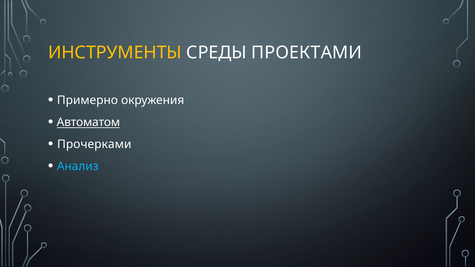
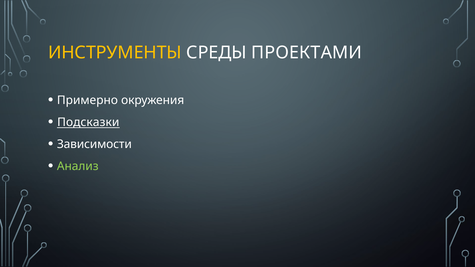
Автоматом: Автоматом -> Подсказки (88, 122)
Прочерками: Прочерками -> Зависимости (94, 144)
Анализ colour: light blue -> light green (78, 166)
